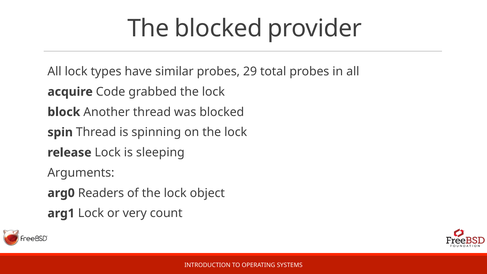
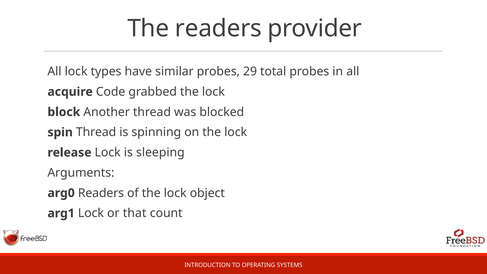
The blocked: blocked -> readers (218, 28)
very: very -> that (135, 213)
